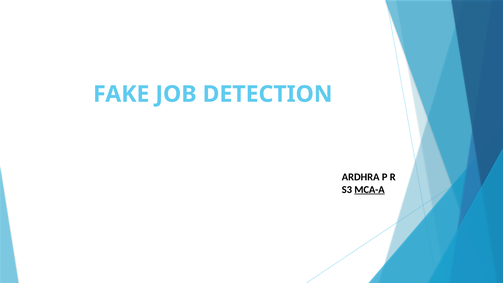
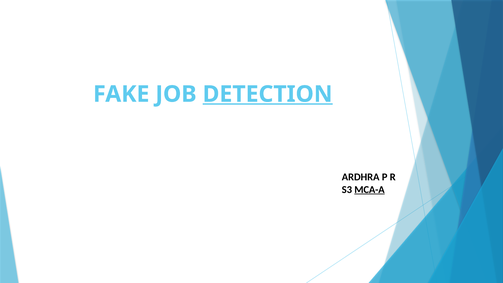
DETECTION underline: none -> present (268, 94)
